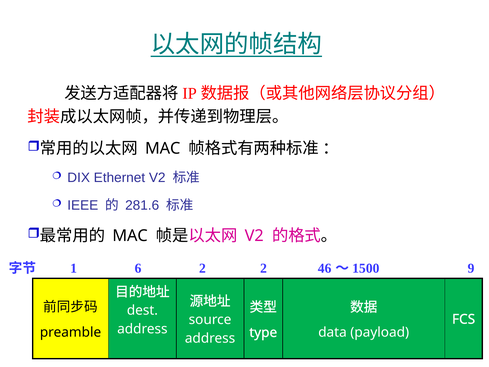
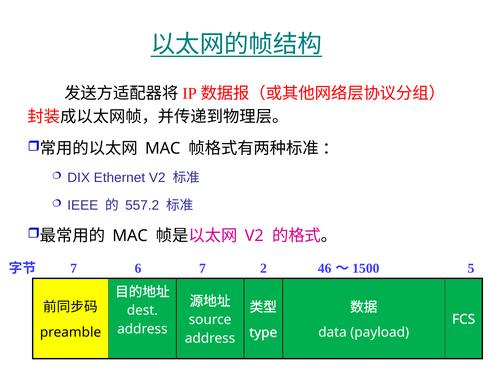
281.6: 281.6 -> 557.2 (142, 205)
1: 1 -> 7 (74, 268)
6 2: 2 -> 7 (202, 268)
9: 9 -> 5 (471, 268)
